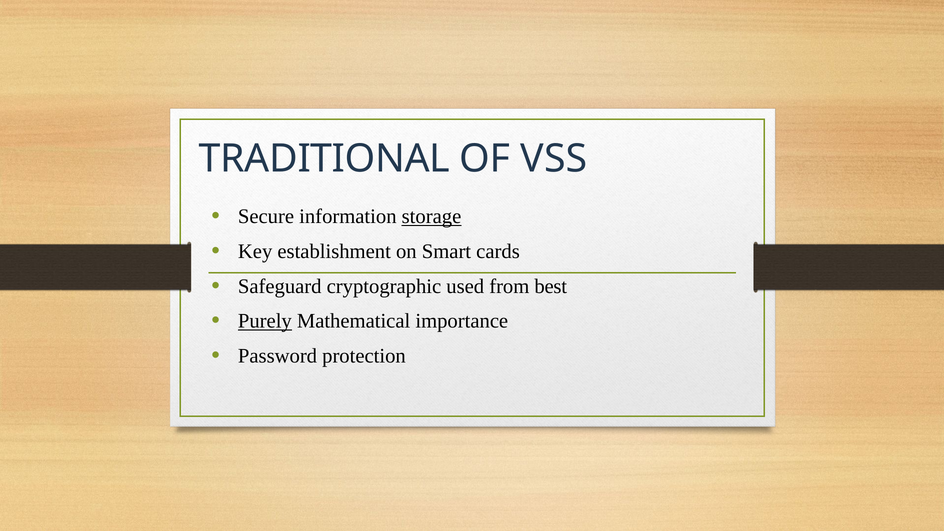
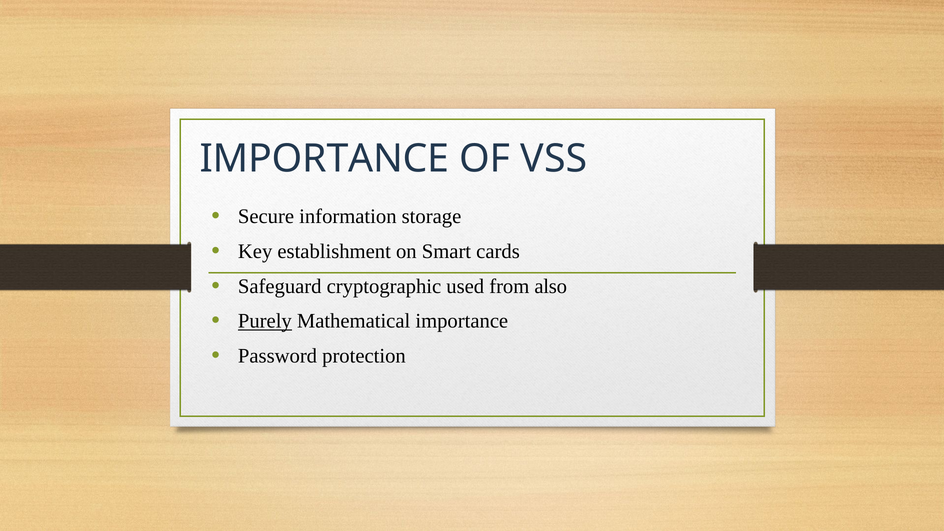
TRADITIONAL: TRADITIONAL -> IMPORTANCE (324, 159)
storage underline: present -> none (431, 217)
best: best -> also (551, 286)
